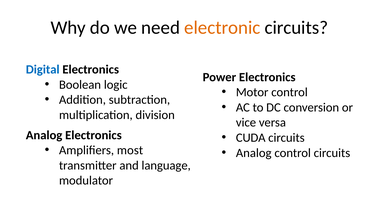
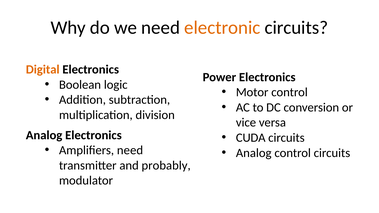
Digital colour: blue -> orange (43, 70)
Amplifiers most: most -> need (130, 150)
language: language -> probably (166, 166)
